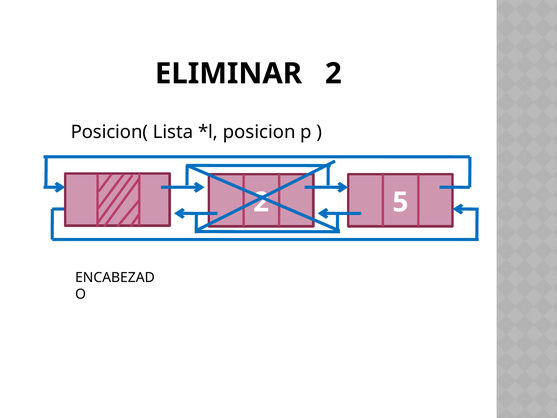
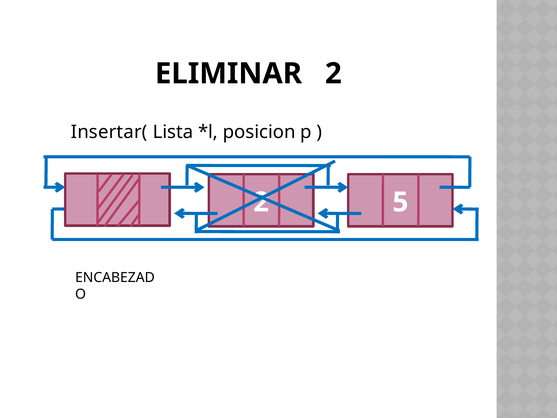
Posicion(: Posicion( -> Insertar( (109, 132)
